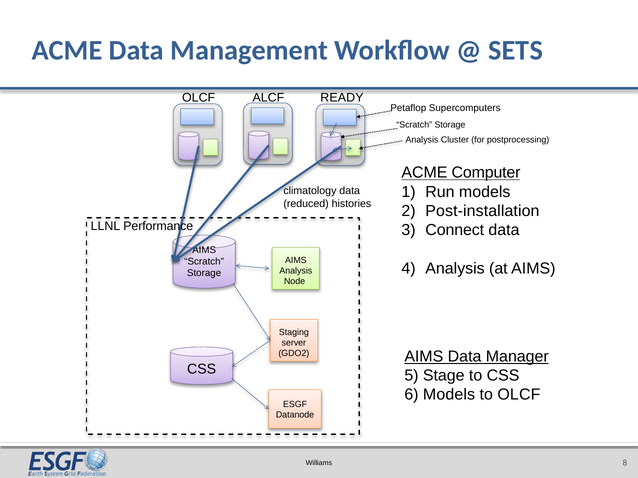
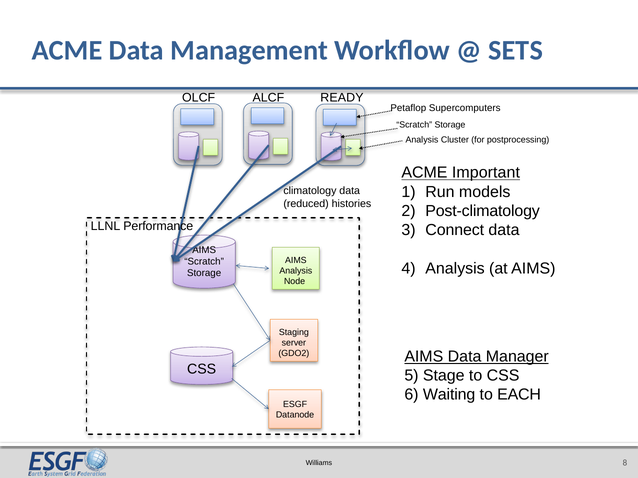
Computer: Computer -> Important (486, 173)
Post-installation: Post-installation -> Post-climatology (483, 211)
6 Models: Models -> Waiting (449, 395)
to OLCF: OLCF -> EACH (519, 395)
